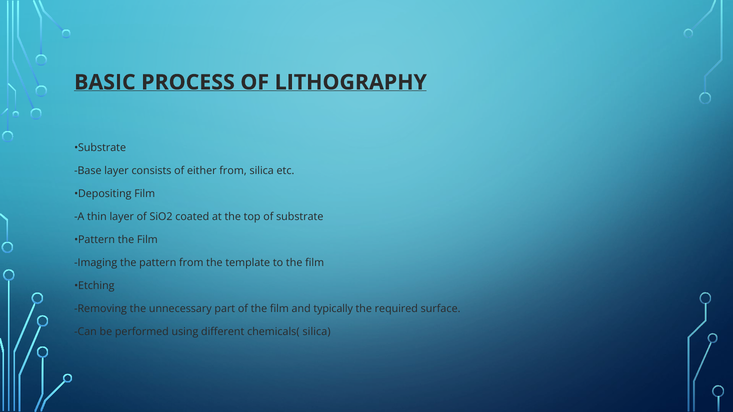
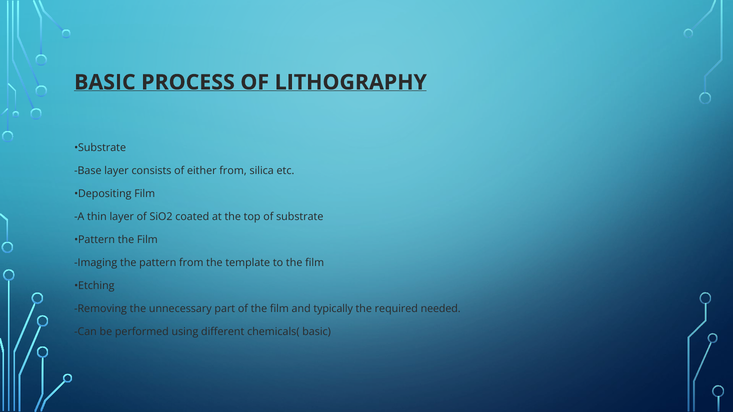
surface: surface -> needed (441, 309)
chemicals( silica: silica -> basic (317, 332)
